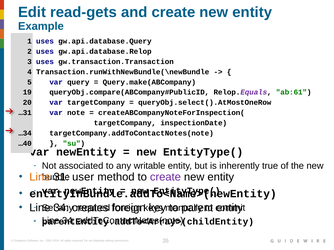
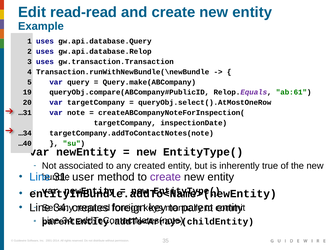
read-gets: read-gets -> read-read (84, 12)
writable: writable -> created (149, 166)
Line colour: orange -> blue (40, 177)
